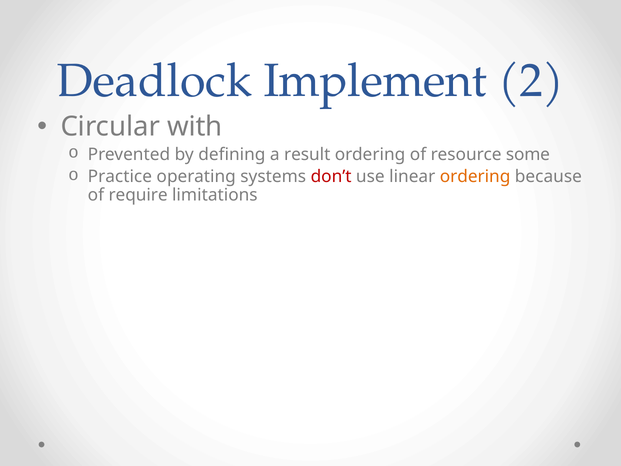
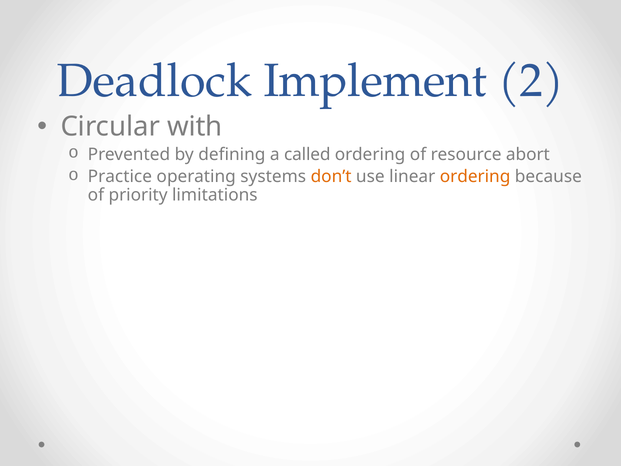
result: result -> called (307, 154)
some: some -> abort (528, 154)
don’t colour: red -> orange (331, 176)
require: require -> priority (138, 195)
